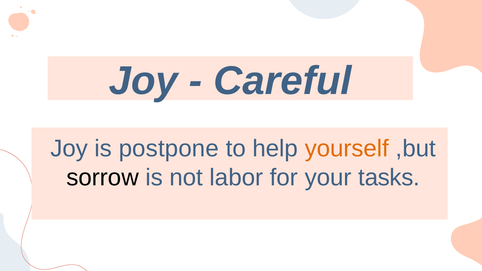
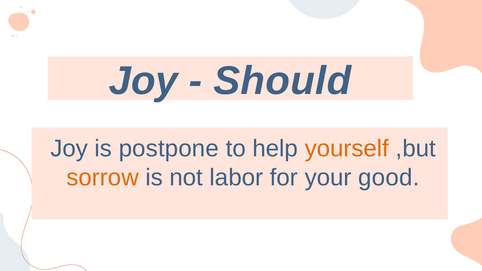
Careful: Careful -> Should (282, 81)
sorrow colour: black -> orange (103, 178)
tasks: tasks -> good (389, 178)
